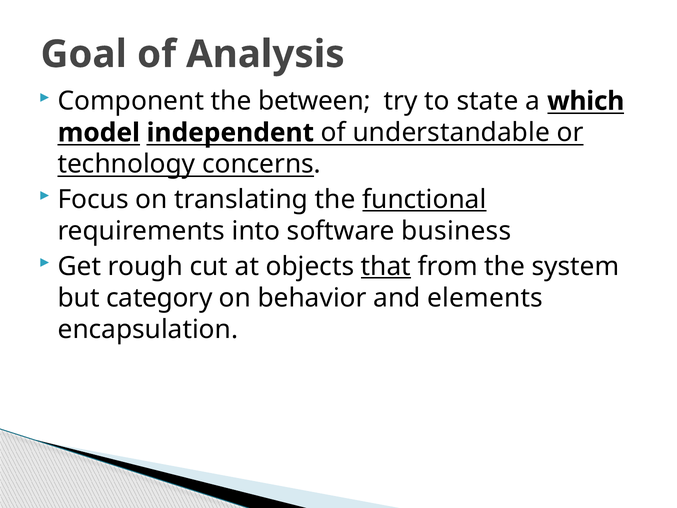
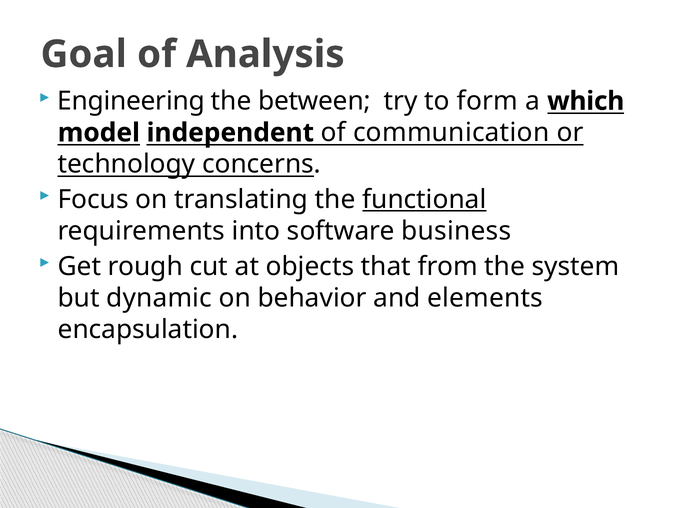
Component: Component -> Engineering (131, 101)
state: state -> form (487, 101)
understandable: understandable -> communication (451, 133)
that underline: present -> none (386, 266)
category: category -> dynamic (159, 298)
